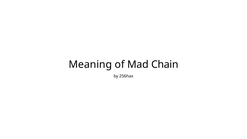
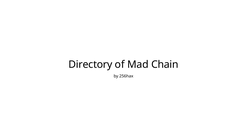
Meaning: Meaning -> Directory (90, 65)
